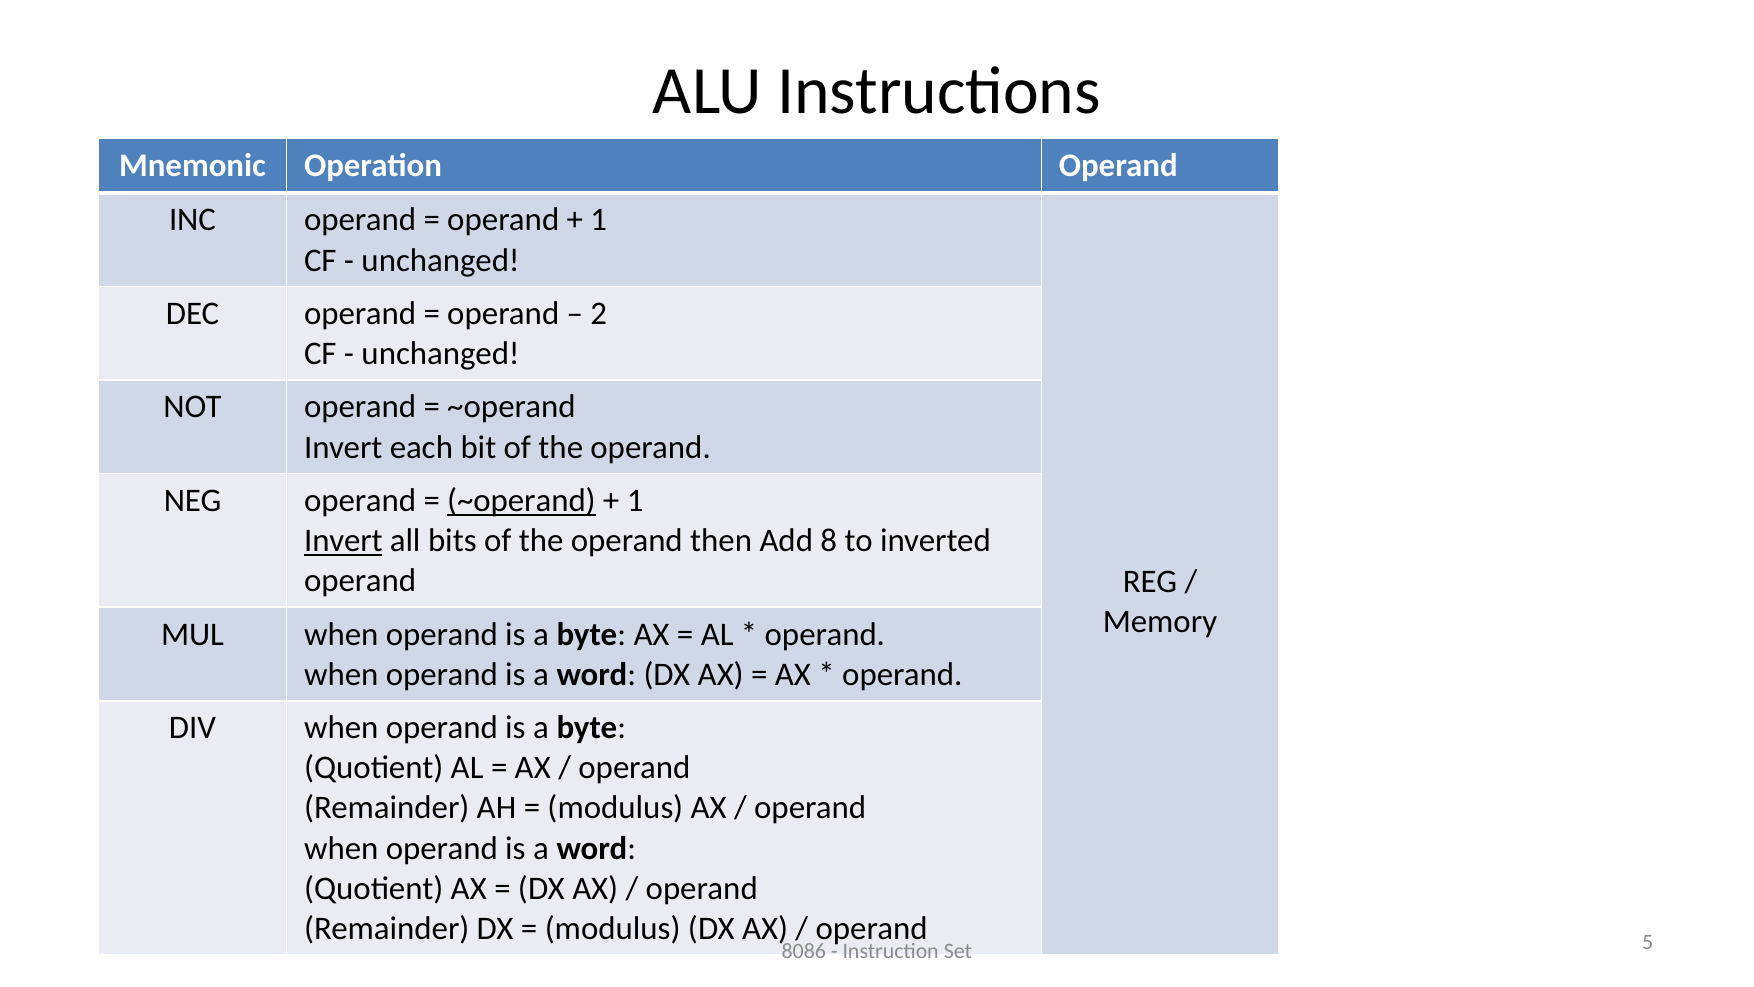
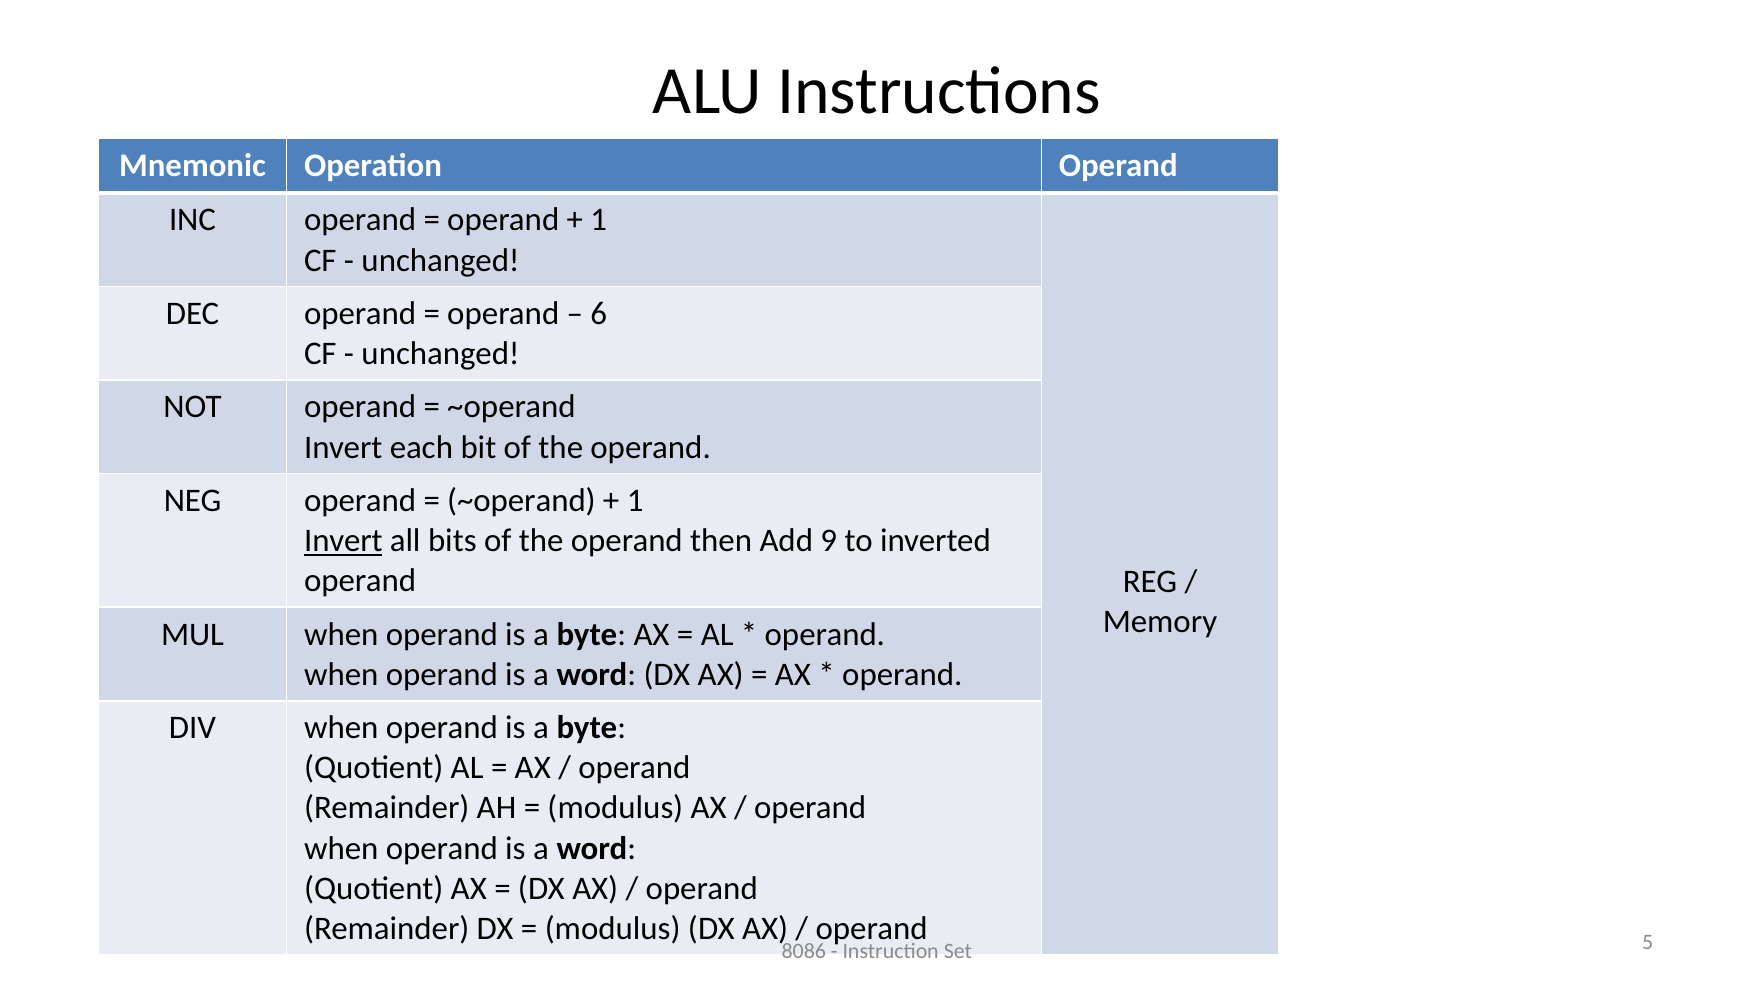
2: 2 -> 6 (599, 314)
~operand underline: present -> none (521, 501)
8: 8 -> 9 (829, 541)
